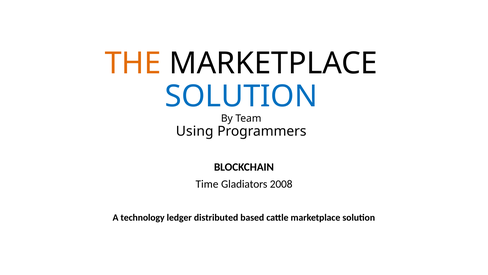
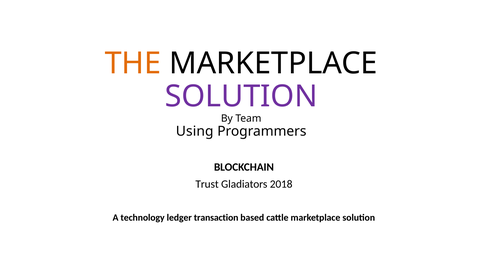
SOLUTION colour: blue -> purple (241, 96)
Time: Time -> Trust (207, 184)
2008: 2008 -> 2018 (281, 184)
distributed: distributed -> transaction (216, 217)
